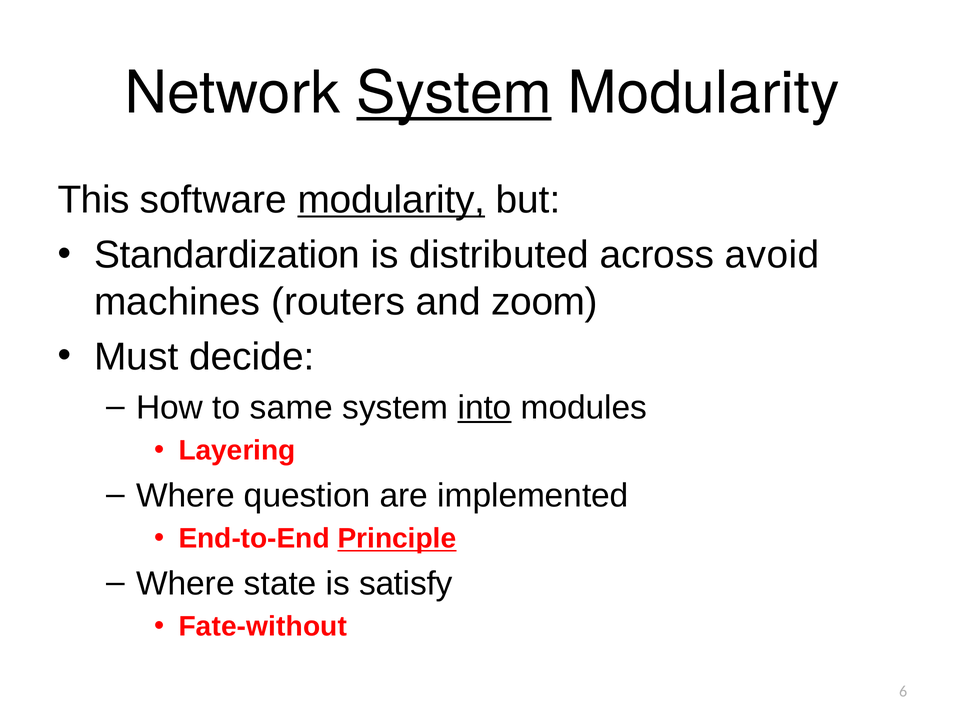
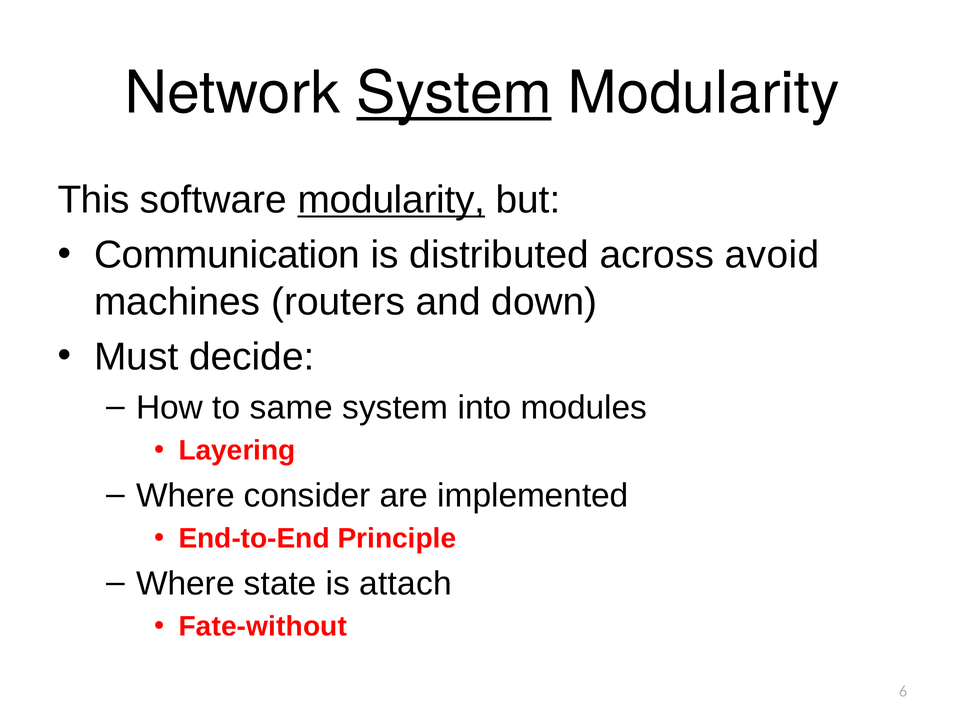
Standardization: Standardization -> Communication (227, 255)
zoom: zoom -> down (544, 302)
into underline: present -> none (485, 407)
question: question -> consider (307, 495)
Principle underline: present -> none (397, 538)
satisfy: satisfy -> attach (405, 583)
